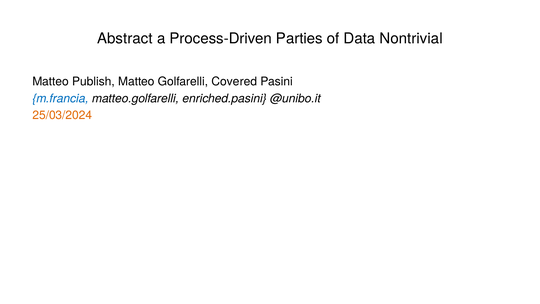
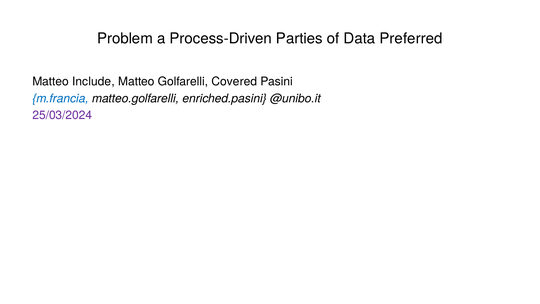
Abstract: Abstract -> Problem (125, 39)
Nontrivial: Nontrivial -> Preferred (411, 39)
Publish: Publish -> Include (93, 82)
25/03/2024 colour: orange -> purple (62, 115)
